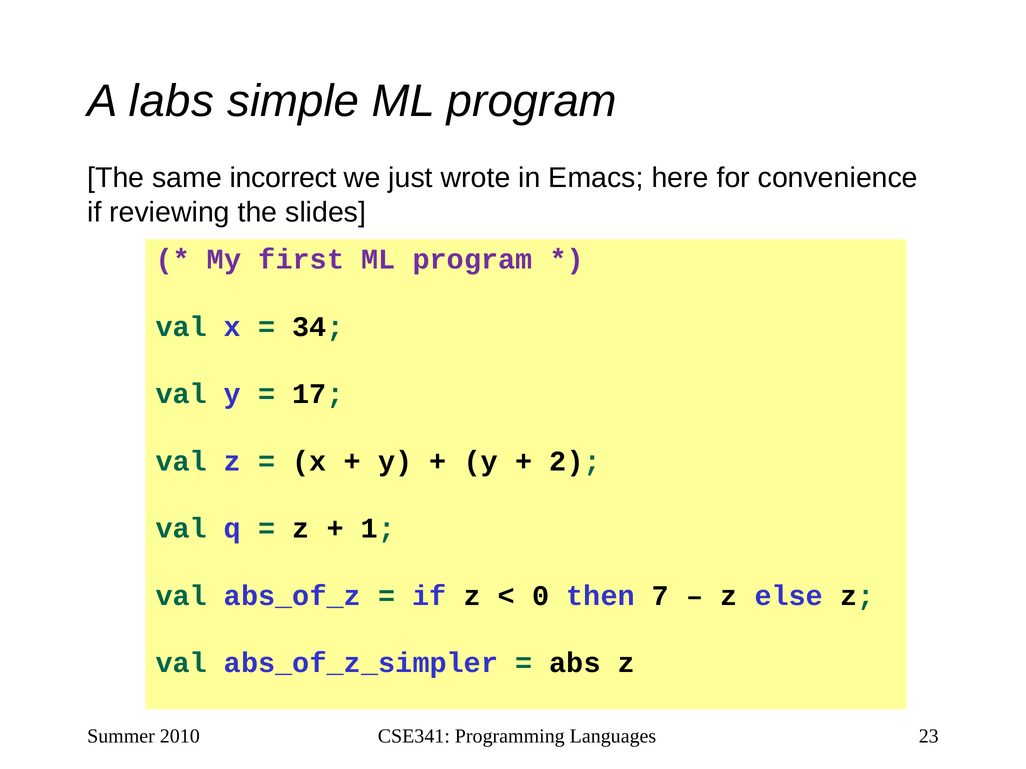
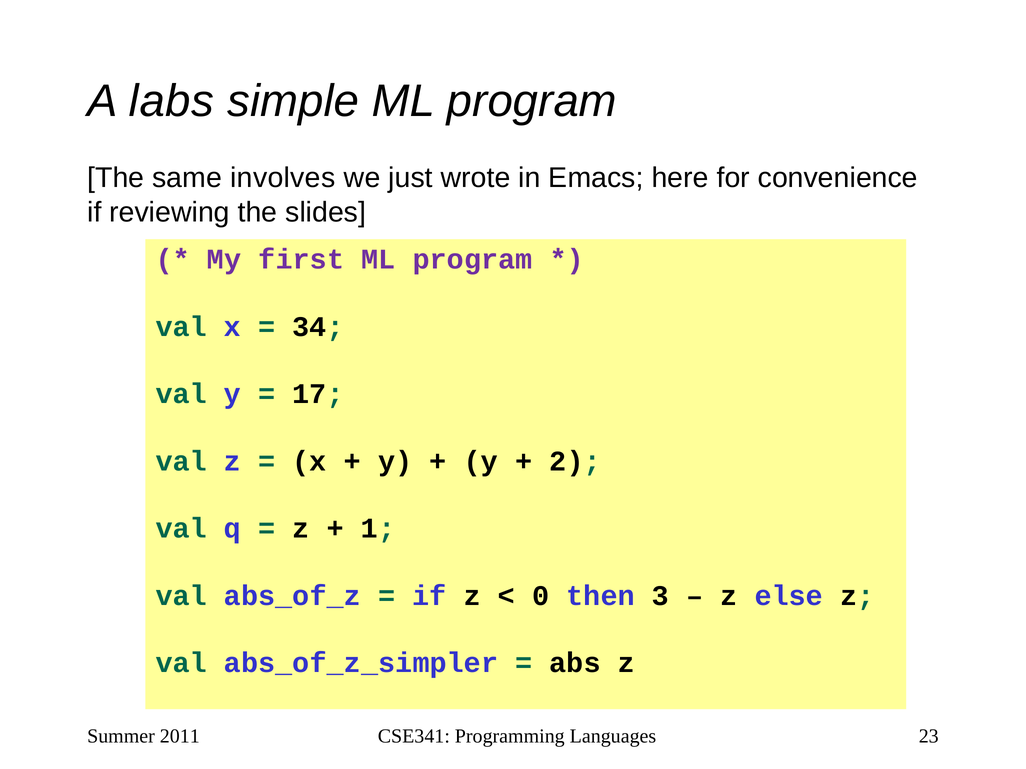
incorrect: incorrect -> involves (283, 178)
7: 7 -> 3 (660, 596)
2010: 2010 -> 2011 (180, 737)
